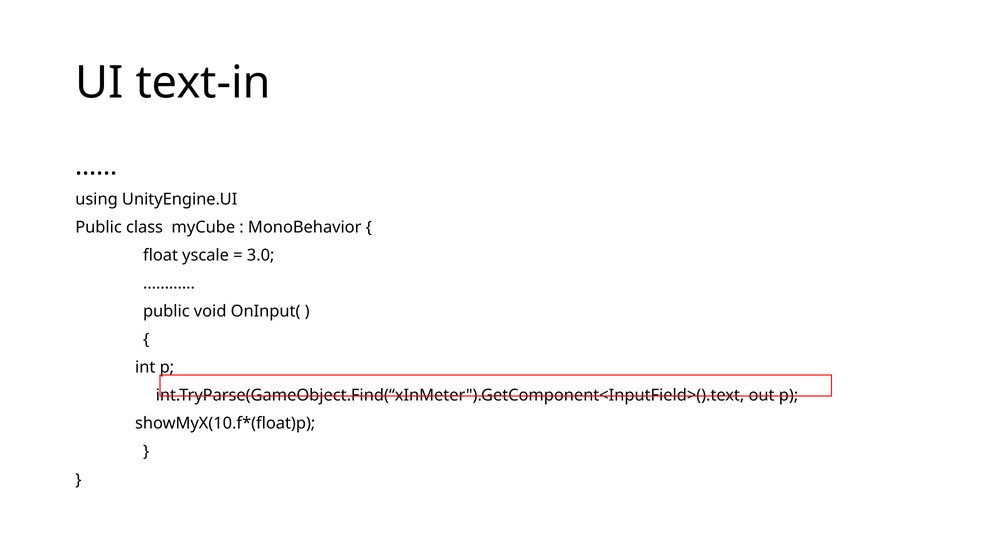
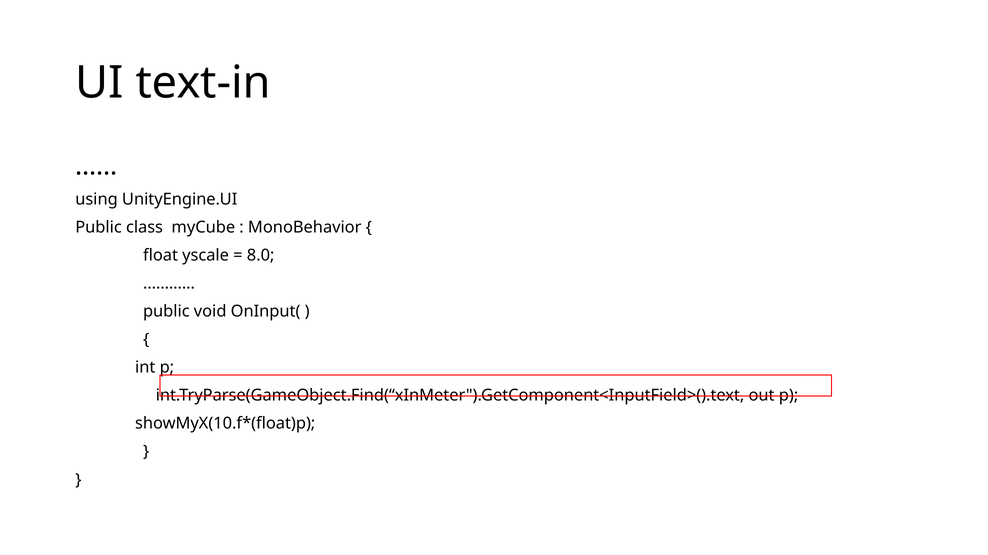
3.0: 3.0 -> 8.0 (261, 256)
